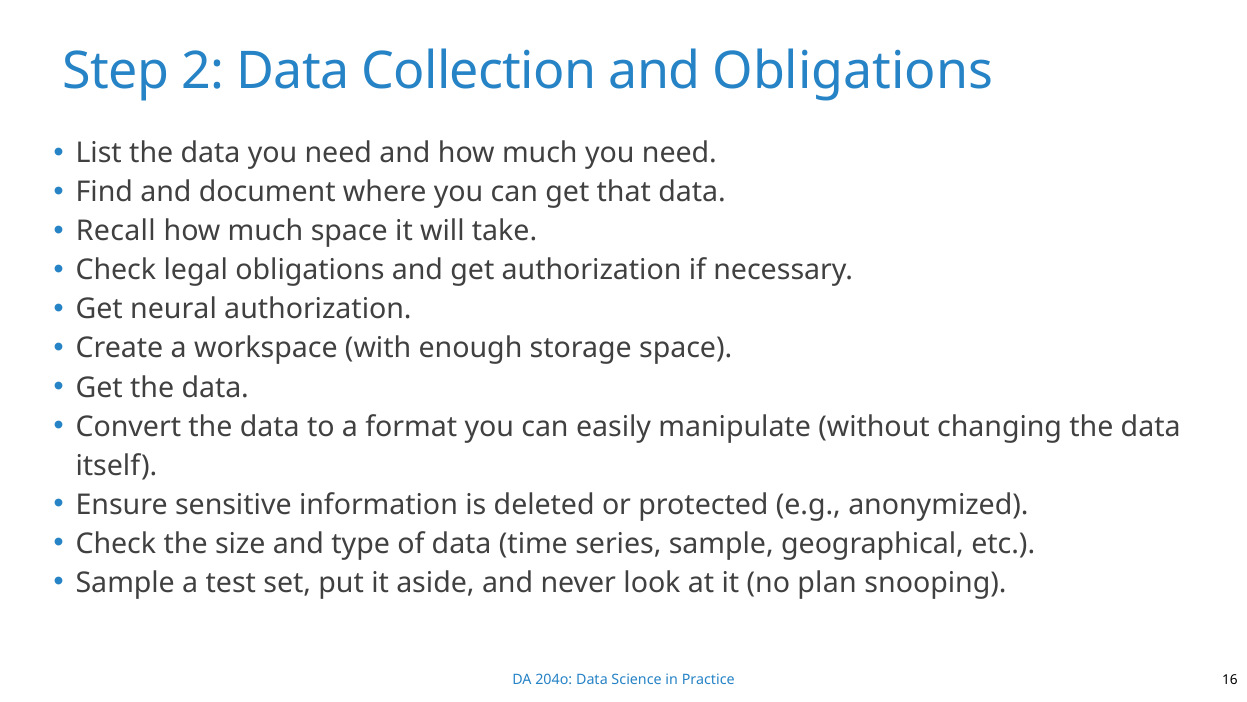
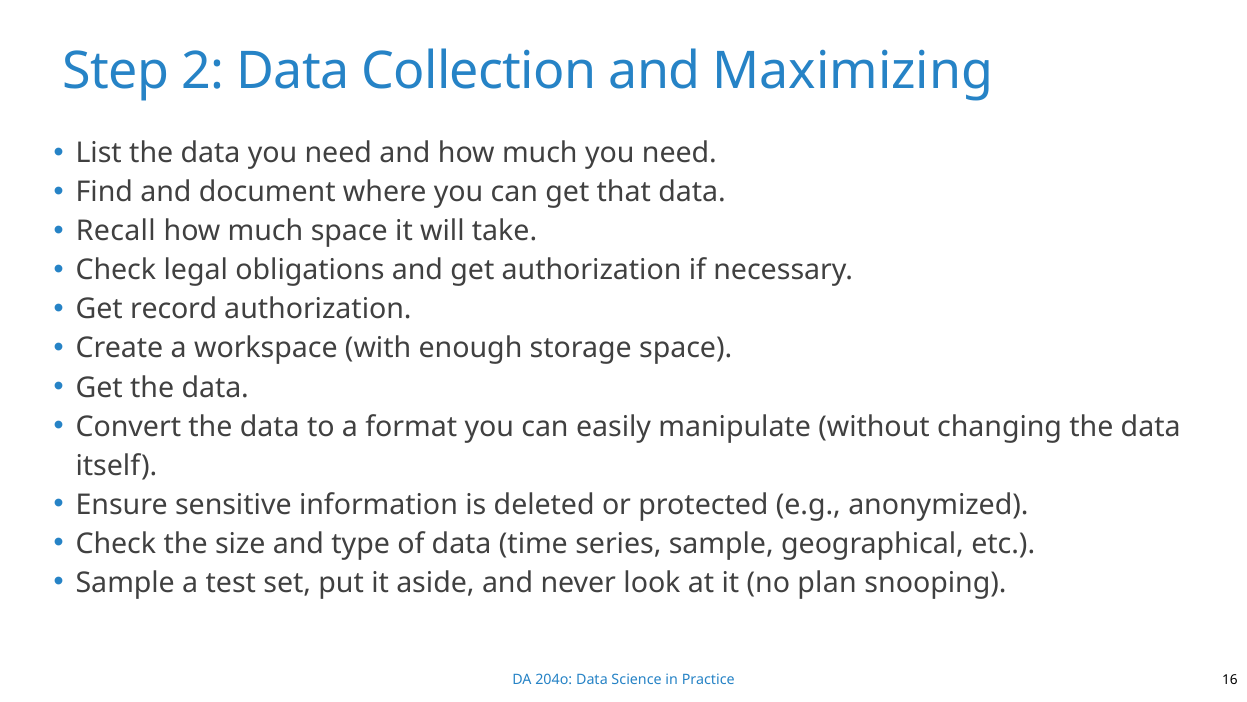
and Obligations: Obligations -> Maximizing (853, 71)
neural: neural -> record (174, 309)
